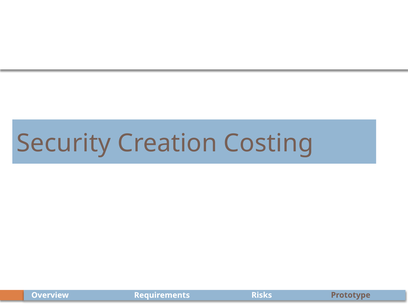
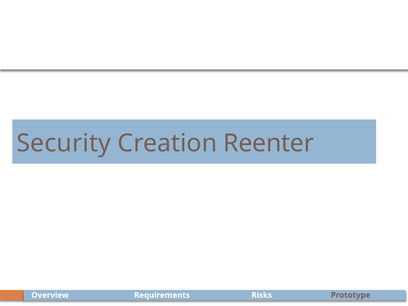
Costing: Costing -> Reenter (269, 143)
